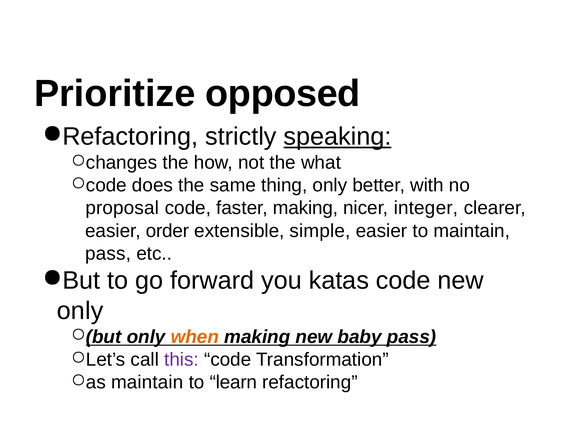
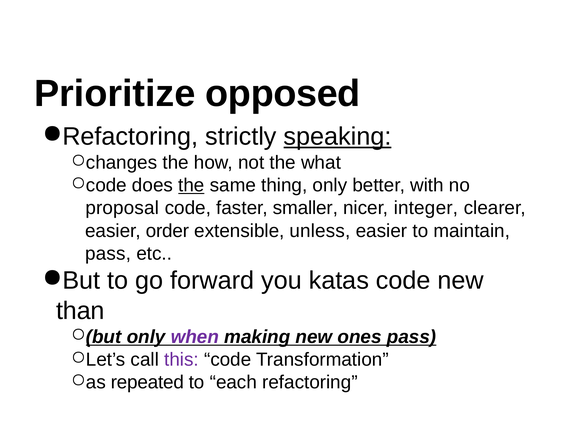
the underline: none -> present (191, 185)
faster making: making -> smaller (305, 208)
simple: simple -> unless (320, 230)
only: only -> than (80, 310)
when colour: orange -> purple (195, 336)
baby: baby -> ones (360, 336)
maintain: maintain -> repeated (147, 382)
learn: learn -> each (233, 382)
